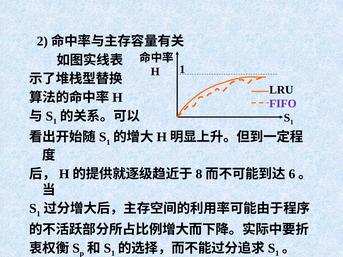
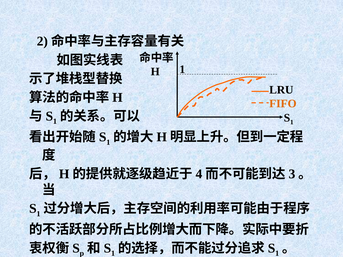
FIFO colour: purple -> orange (283, 104)
8: 8 -> 4 (199, 174)
6: 6 -> 3 (292, 174)
